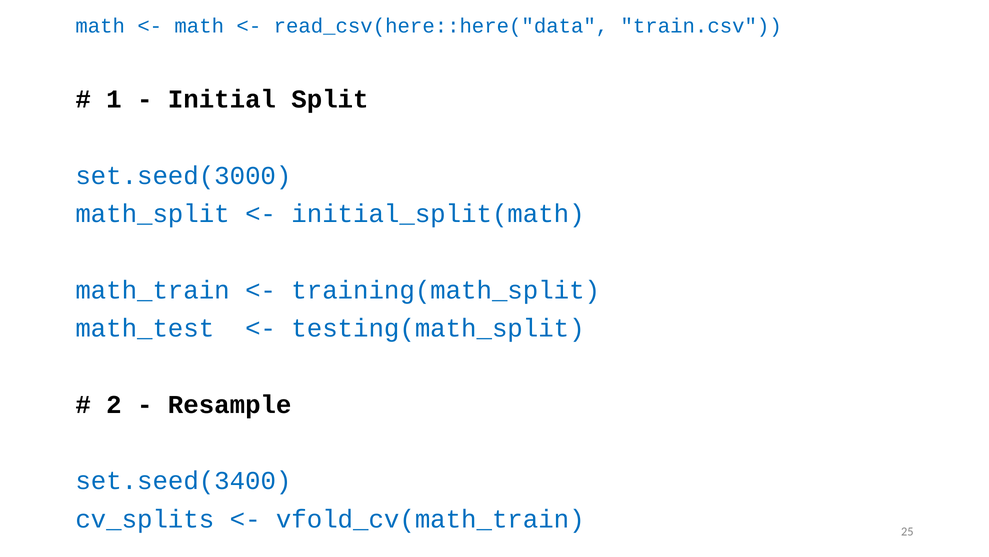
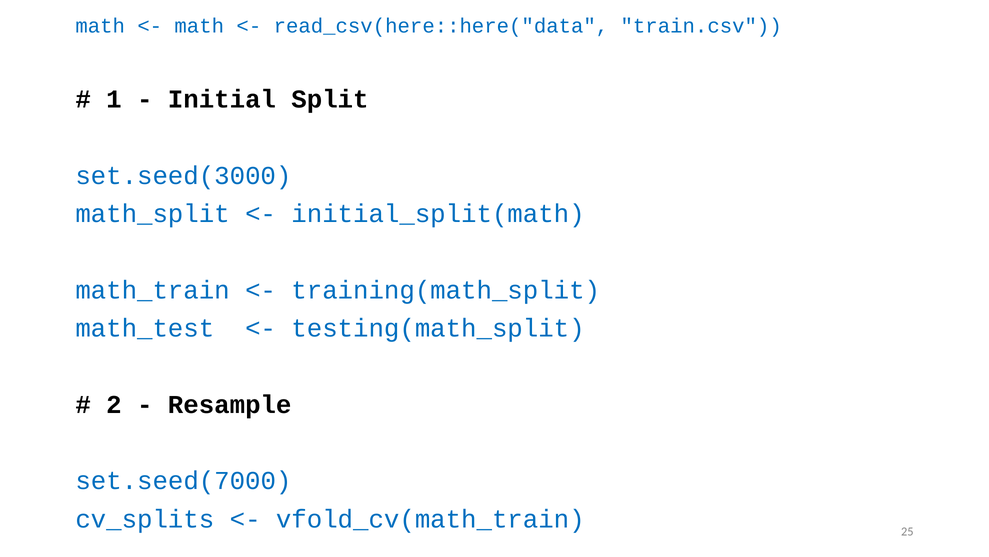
set.seed(3400: set.seed(3400 -> set.seed(7000 (183, 480)
